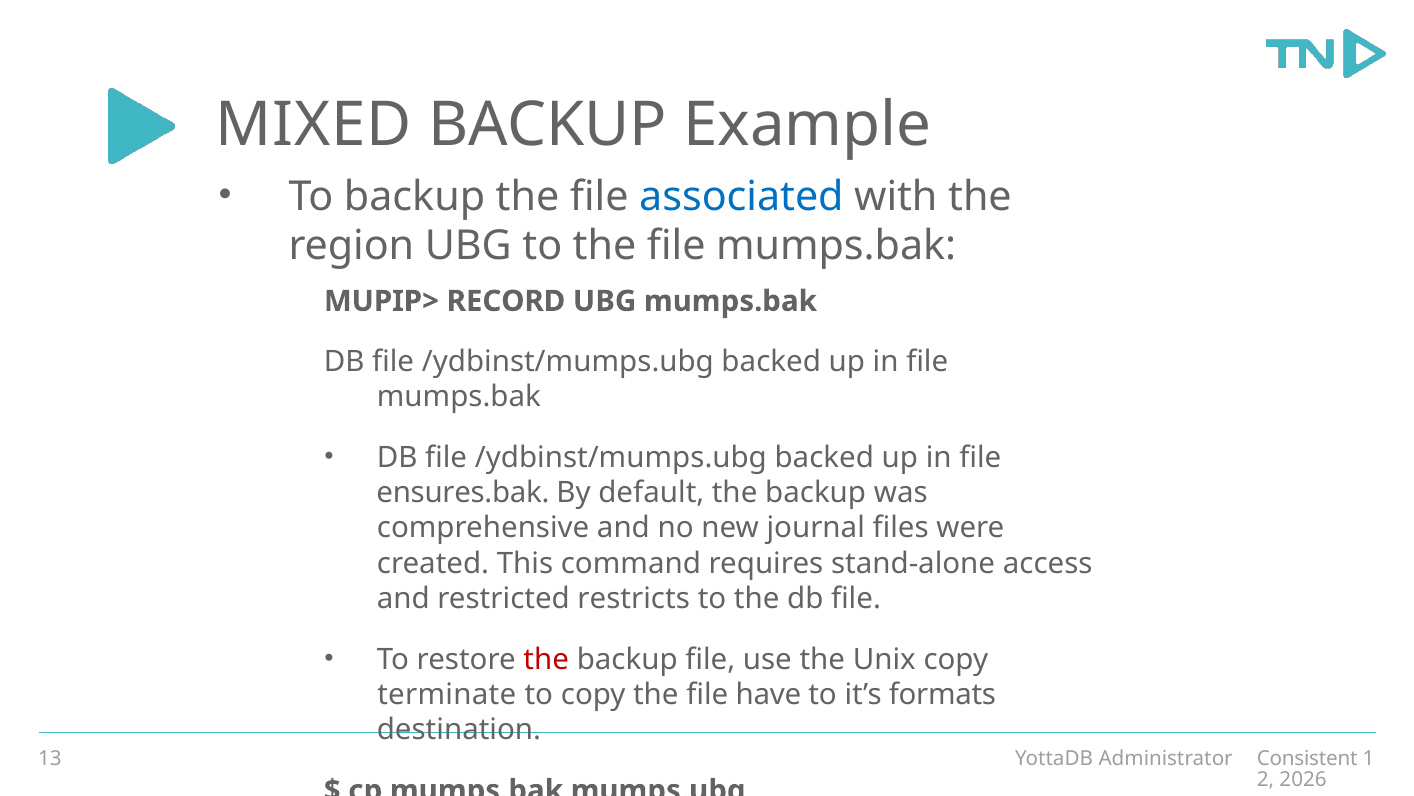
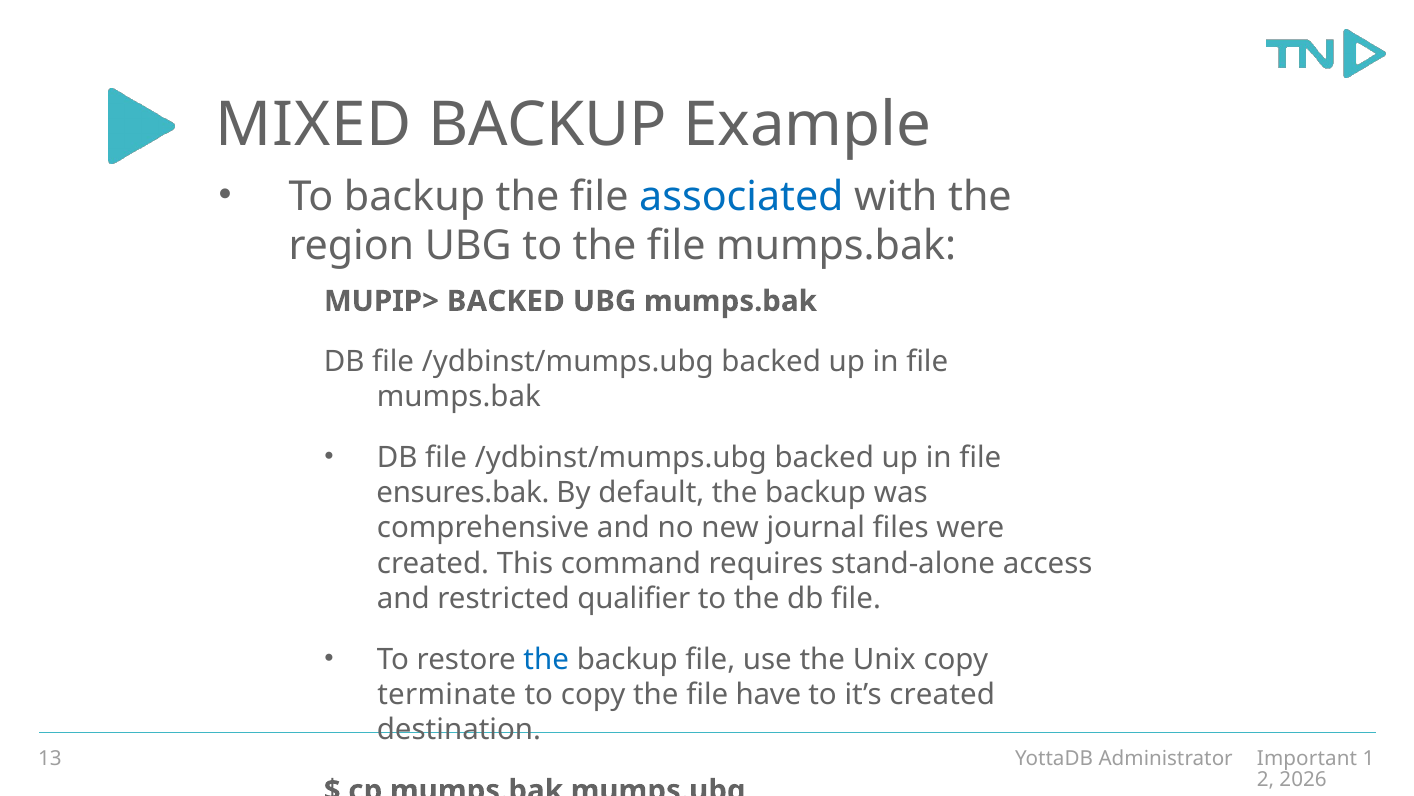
MUPIP> RECORD: RECORD -> BACKED (506, 301)
restricts: restricts -> qualifier (634, 599)
the colour: red -> blue (546, 659)
it’s formats: formats -> created (942, 694)
Consistent: Consistent -> Important (1307, 758)
